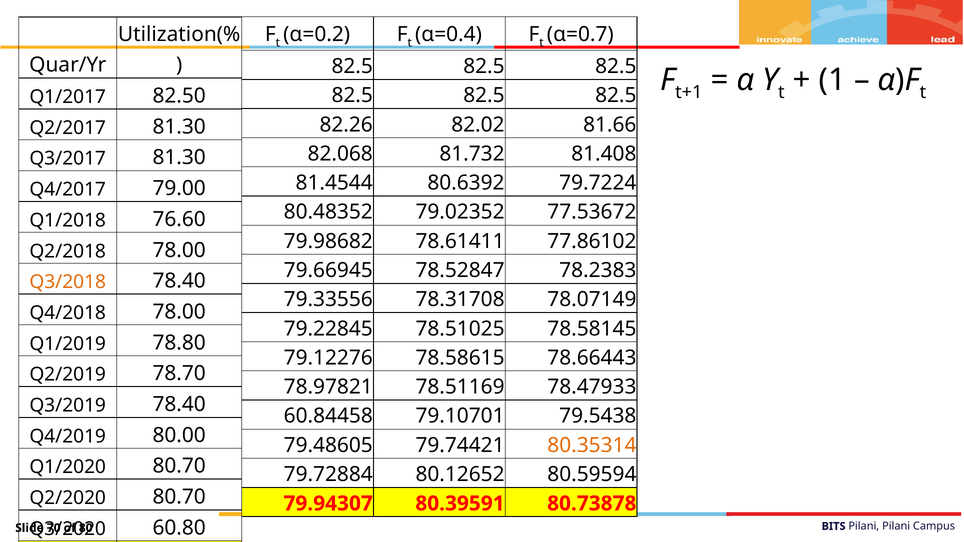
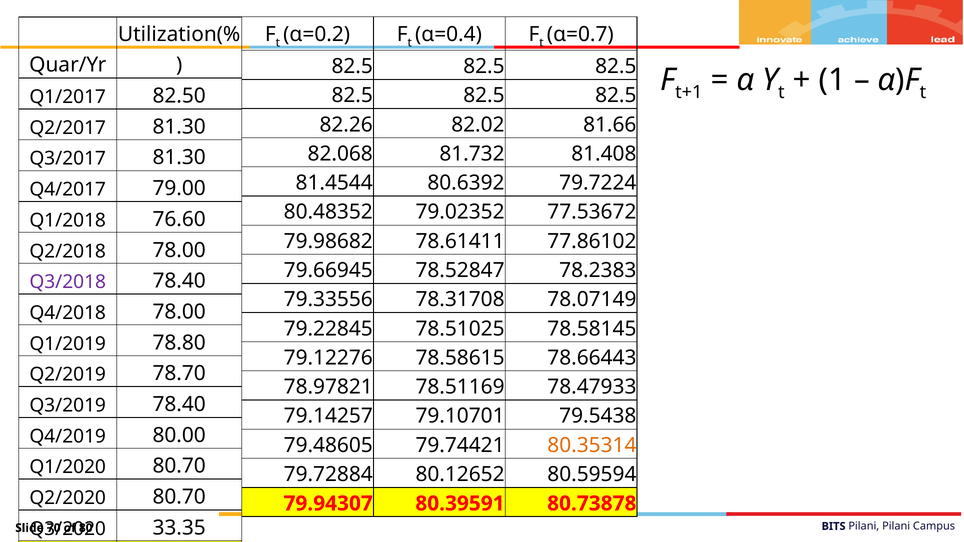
Q3/2018 colour: orange -> purple (68, 282)
60.84458: 60.84458 -> 79.14257 (328, 416)
60.80: 60.80 -> 33.35 (179, 528)
